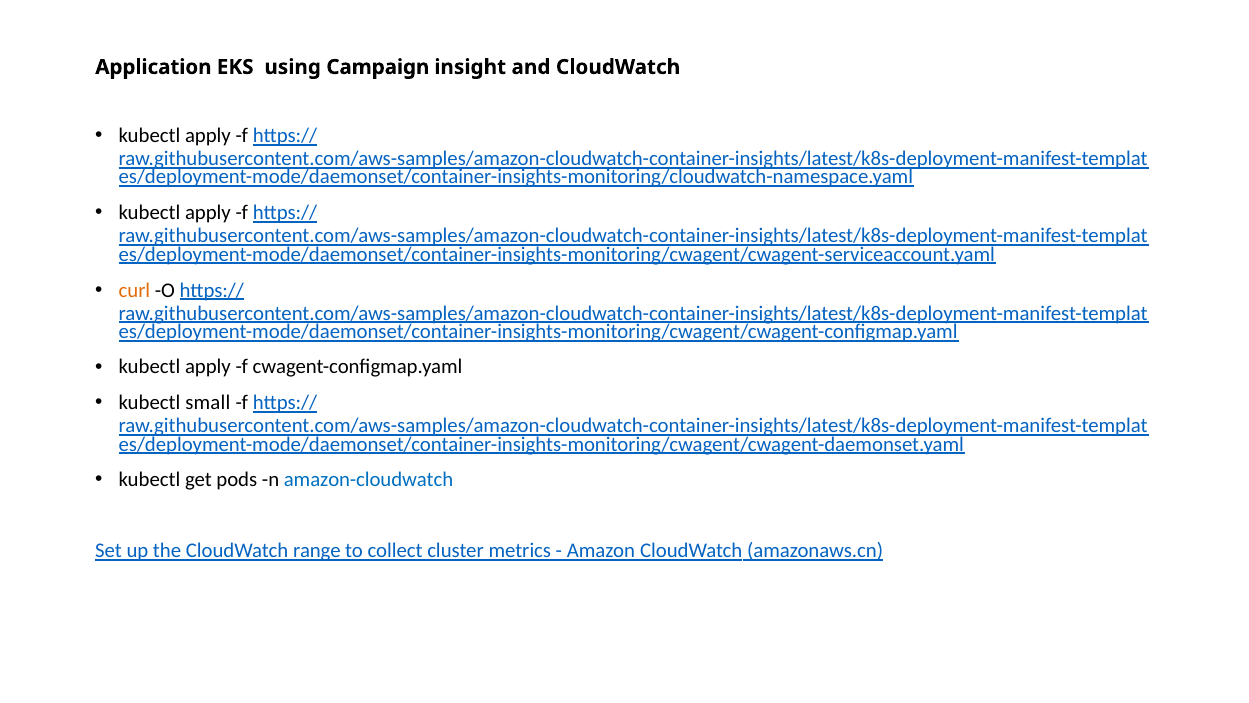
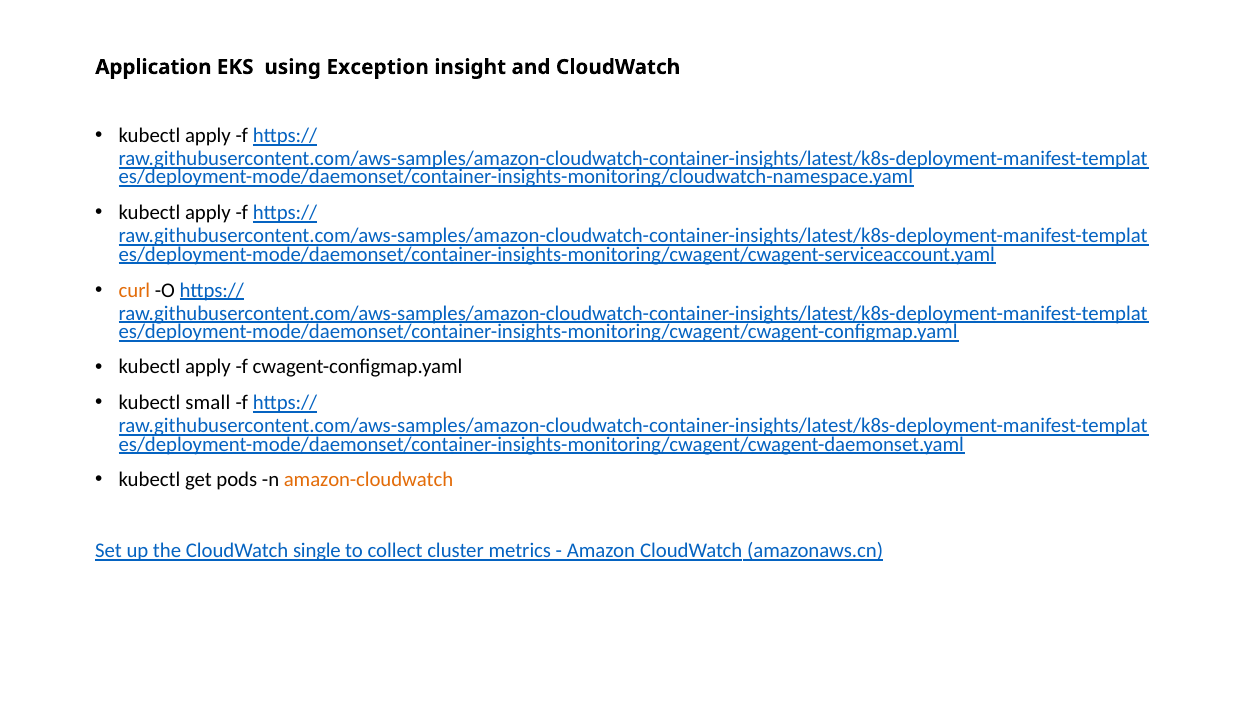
Campaign: Campaign -> Exception (378, 67)
amazon-cloudwatch colour: blue -> orange (369, 479)
range: range -> single (317, 551)
